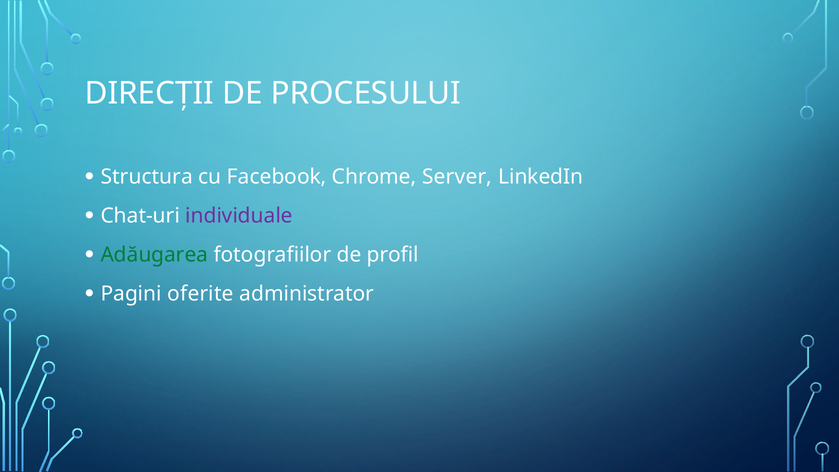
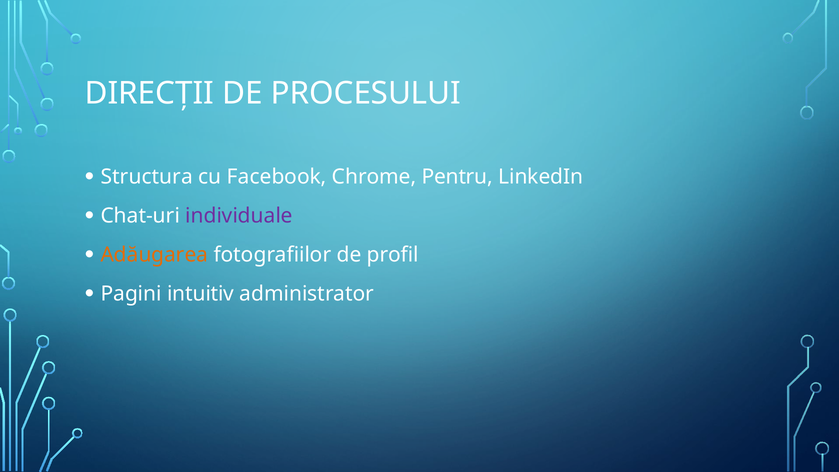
Server: Server -> Pentru (457, 177)
Adăugarea colour: green -> orange (154, 255)
oferite: oferite -> intuitiv (201, 294)
